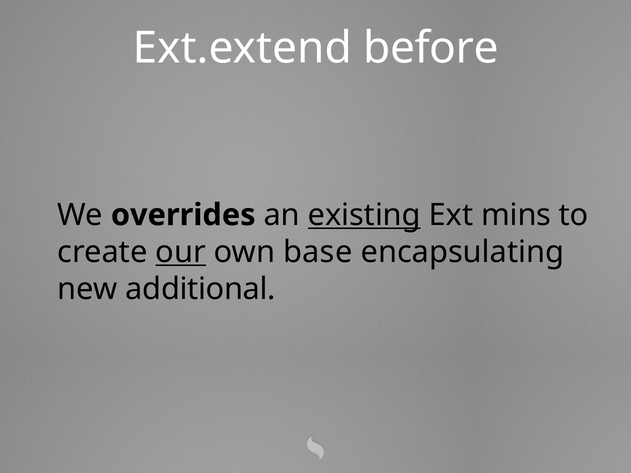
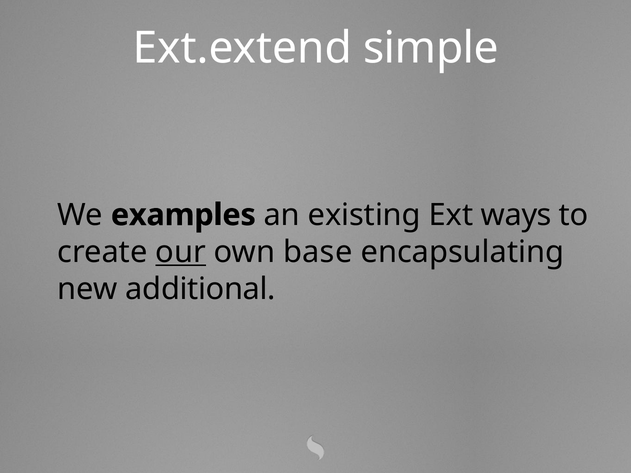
before: before -> simple (431, 48)
overrides: overrides -> examples (183, 215)
existing underline: present -> none (364, 215)
mins: mins -> ways (516, 215)
